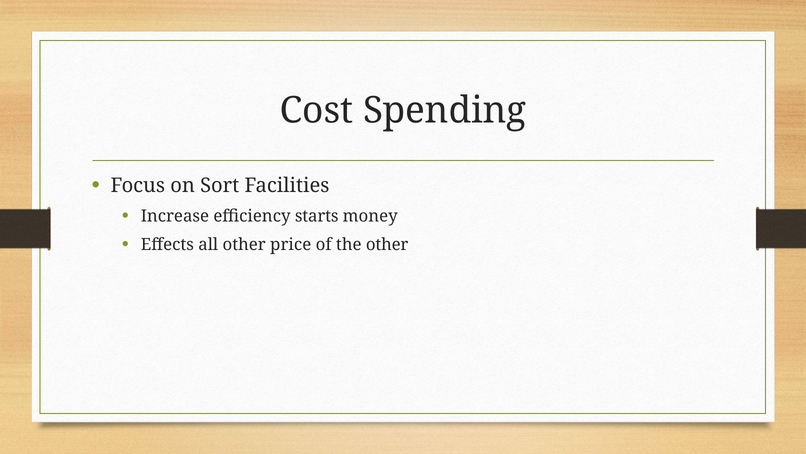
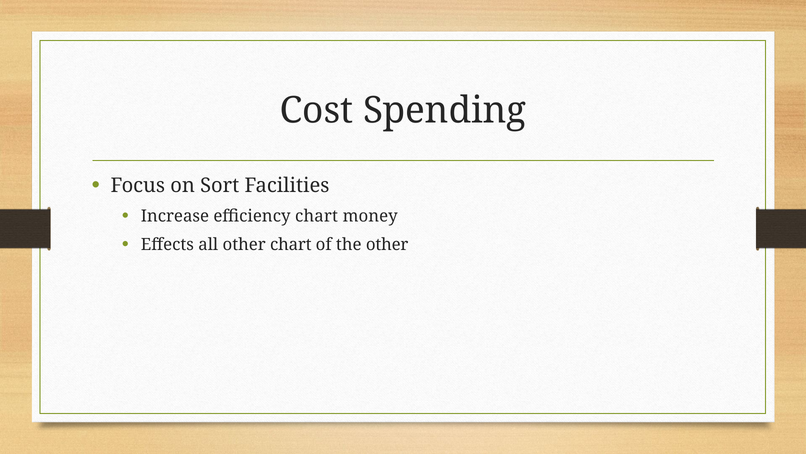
efficiency starts: starts -> chart (317, 216)
other price: price -> chart (291, 244)
